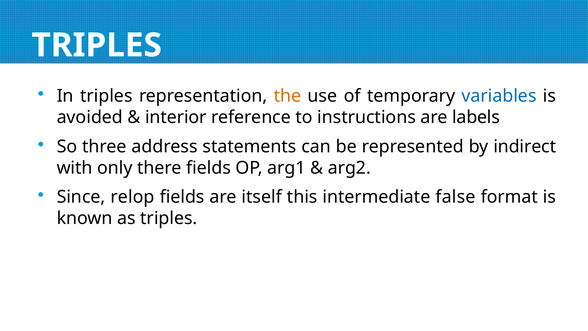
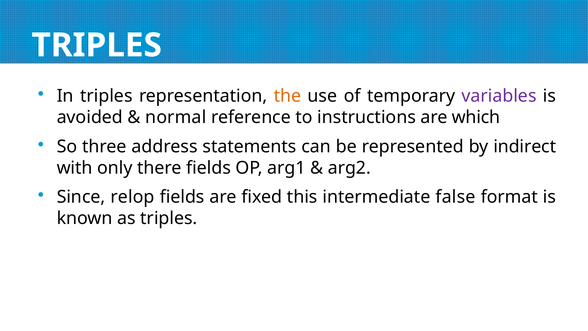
variables colour: blue -> purple (499, 96)
interior: interior -> normal (176, 117)
labels: labels -> which (476, 117)
itself: itself -> fixed (262, 197)
